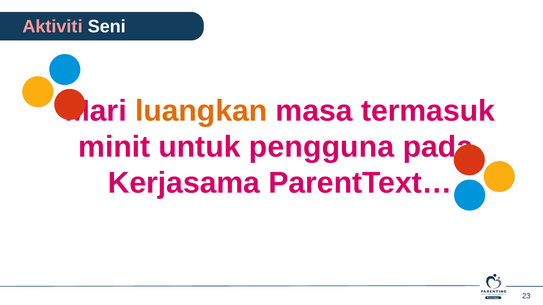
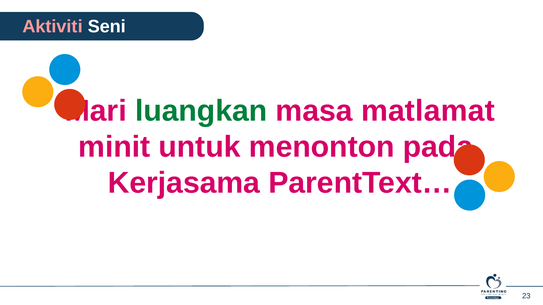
luangkan colour: orange -> green (201, 111)
termasuk: termasuk -> matlamat (428, 111)
pengguna: pengguna -> menonton (322, 147)
